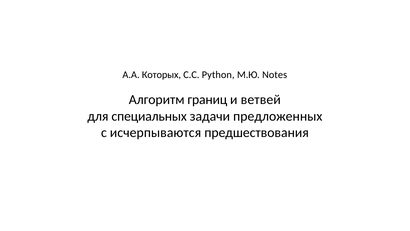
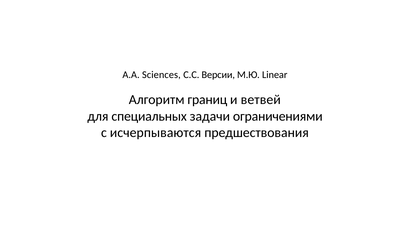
Которых: Которых -> Sciences (161, 75)
Python: Python -> Версии (218, 75)
Notes: Notes -> Linear (275, 75)
предложенных: предложенных -> ограничениями (278, 116)
